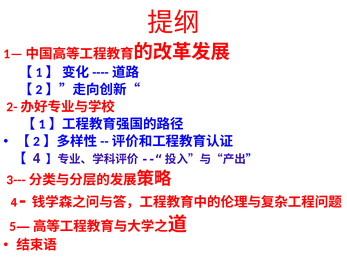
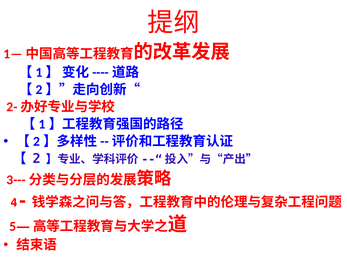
4: 4 -> 2 (37, 159)
